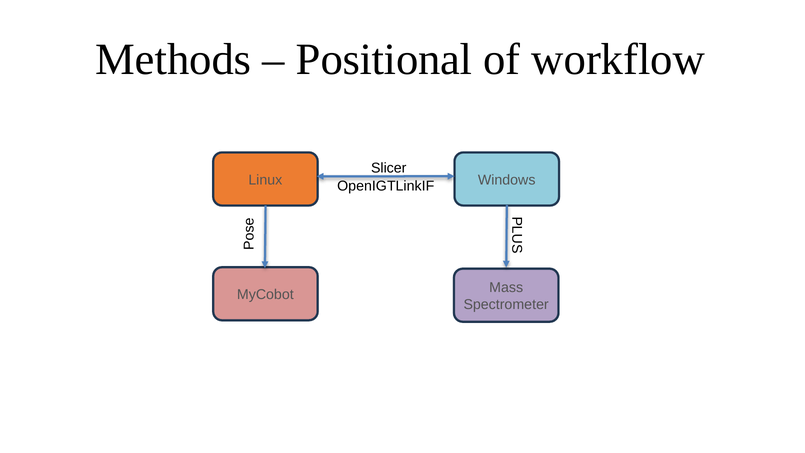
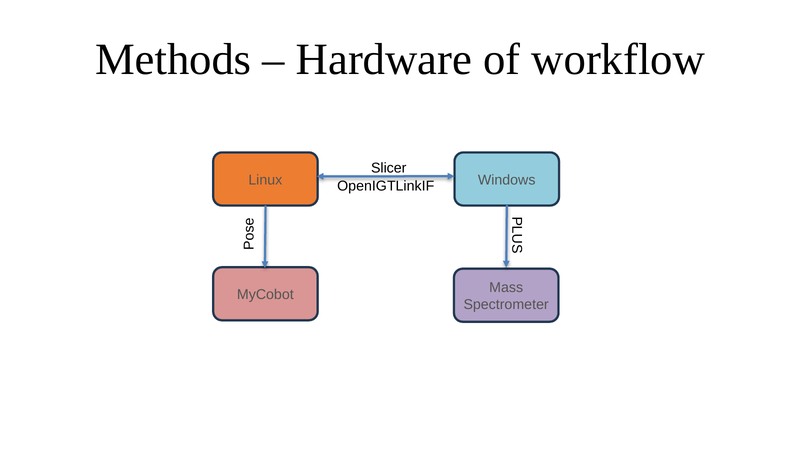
Positional: Positional -> Hardware (384, 60)
